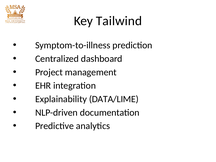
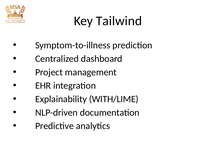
DATA/LIME: DATA/LIME -> WITH/LIME (114, 99)
